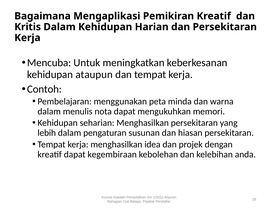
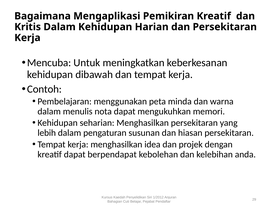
ataupun: ataupun -> dibawah (94, 74)
kegembiraan: kegembiraan -> berpendapat (112, 154)
